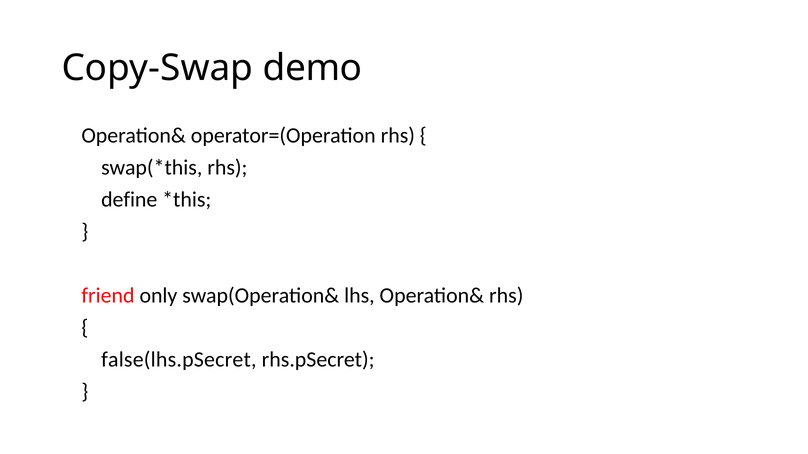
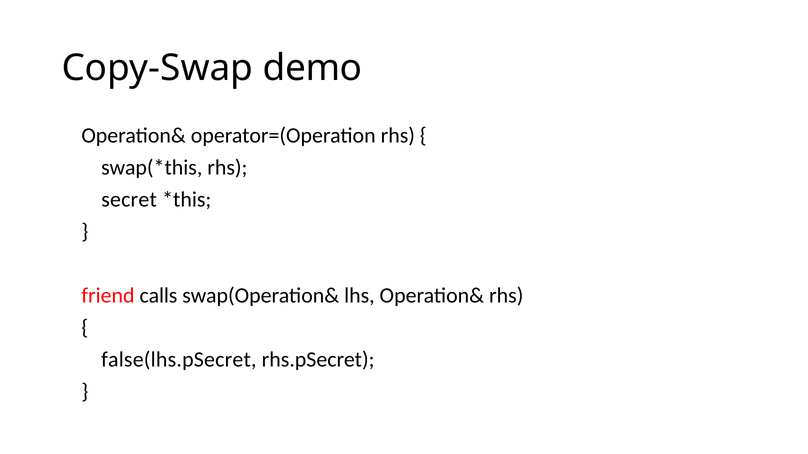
define: define -> secret (129, 200)
only: only -> calls (158, 296)
